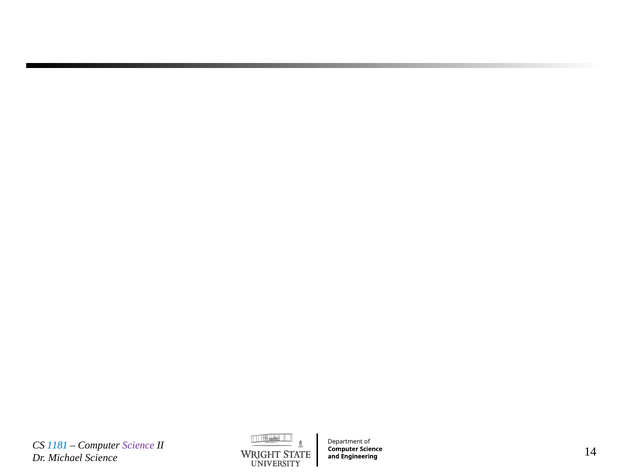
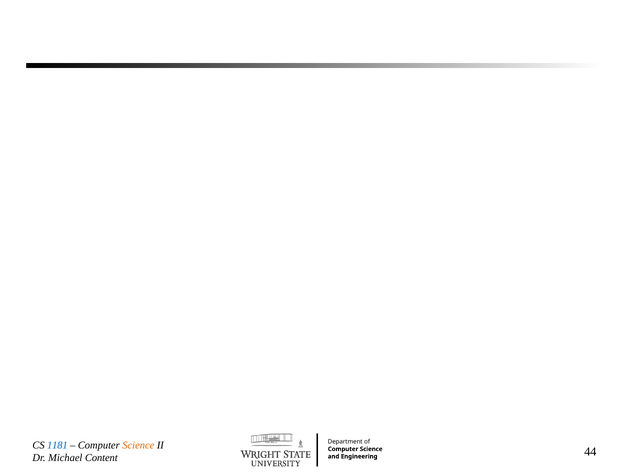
Science colour: purple -> orange (138, 445)
Michael Science: Science -> Content (101, 458)
14: 14 -> 44 (590, 452)
